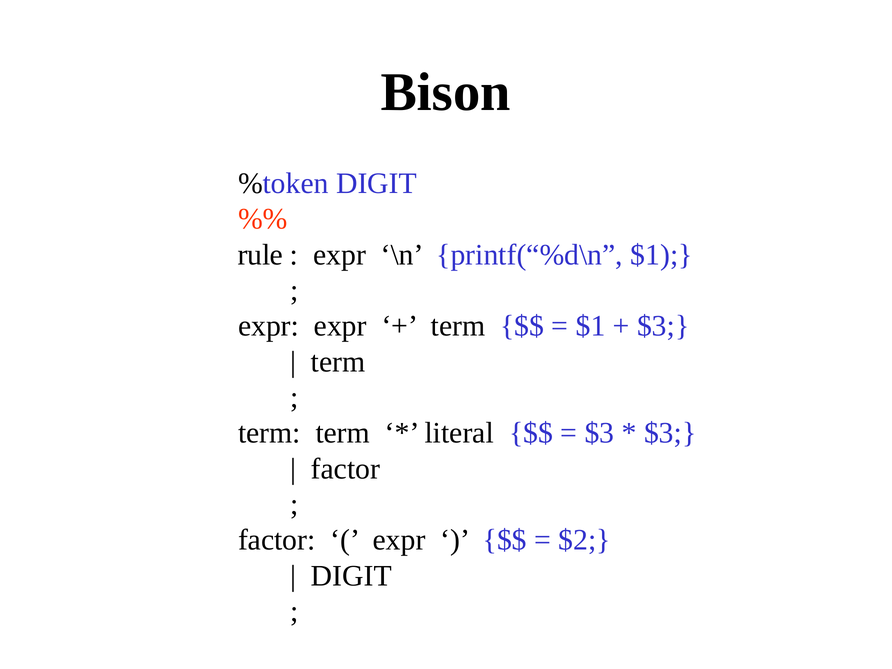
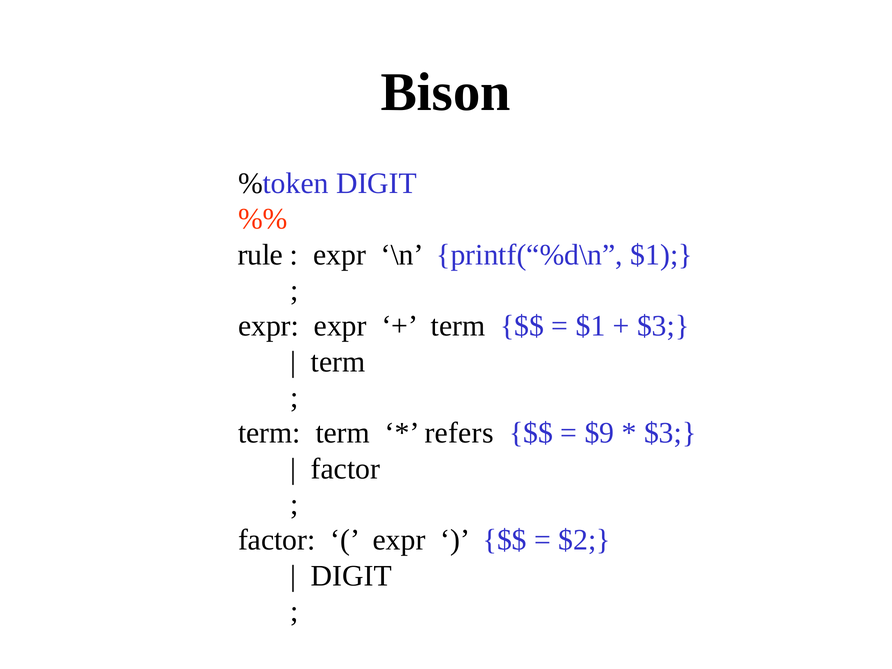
literal: literal -> refers (459, 433)
$3: $3 -> $9 (599, 433)
